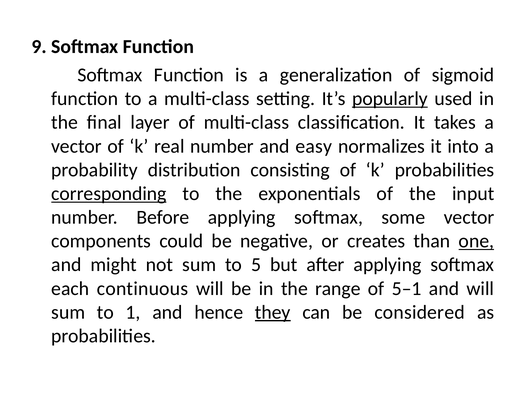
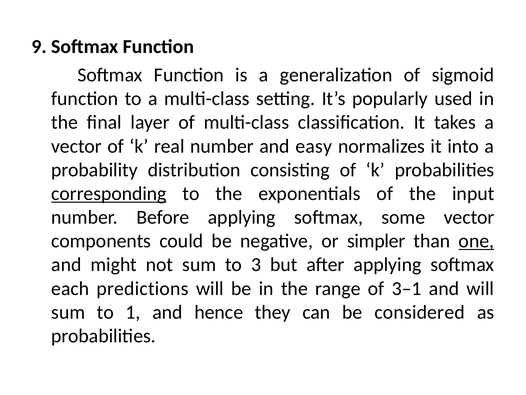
popularly underline: present -> none (390, 99)
creates: creates -> simpler (376, 241)
5: 5 -> 3 (256, 264)
continuous: continuous -> predictions (143, 288)
5–1: 5–1 -> 3–1 (407, 288)
they underline: present -> none (273, 312)
